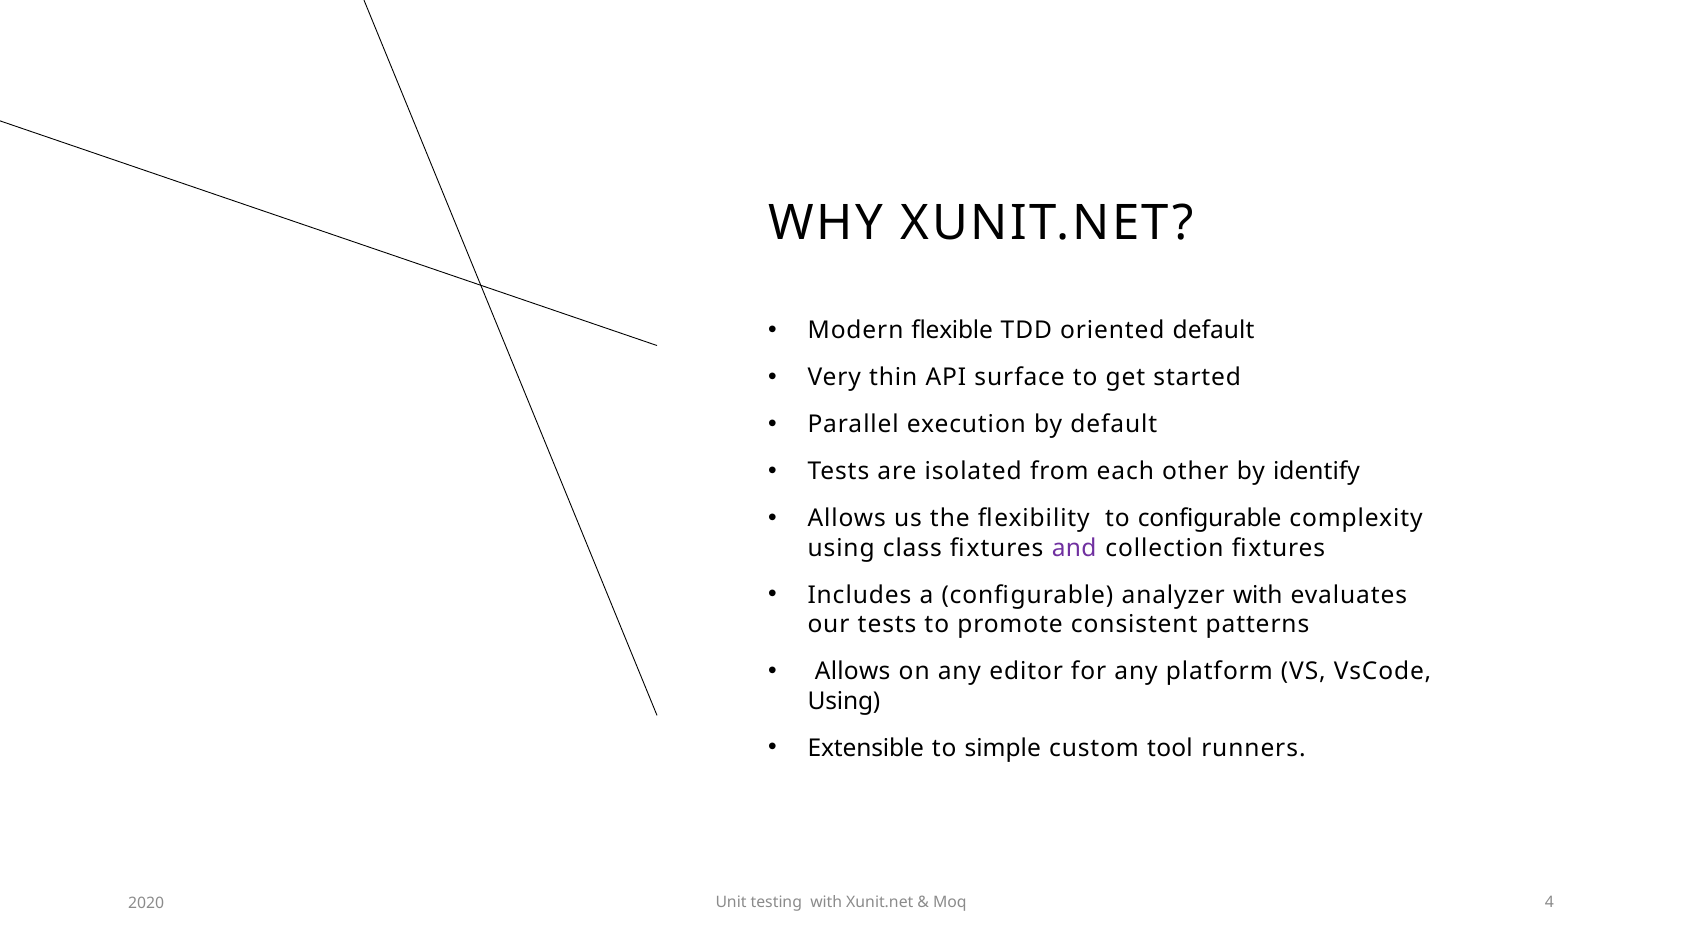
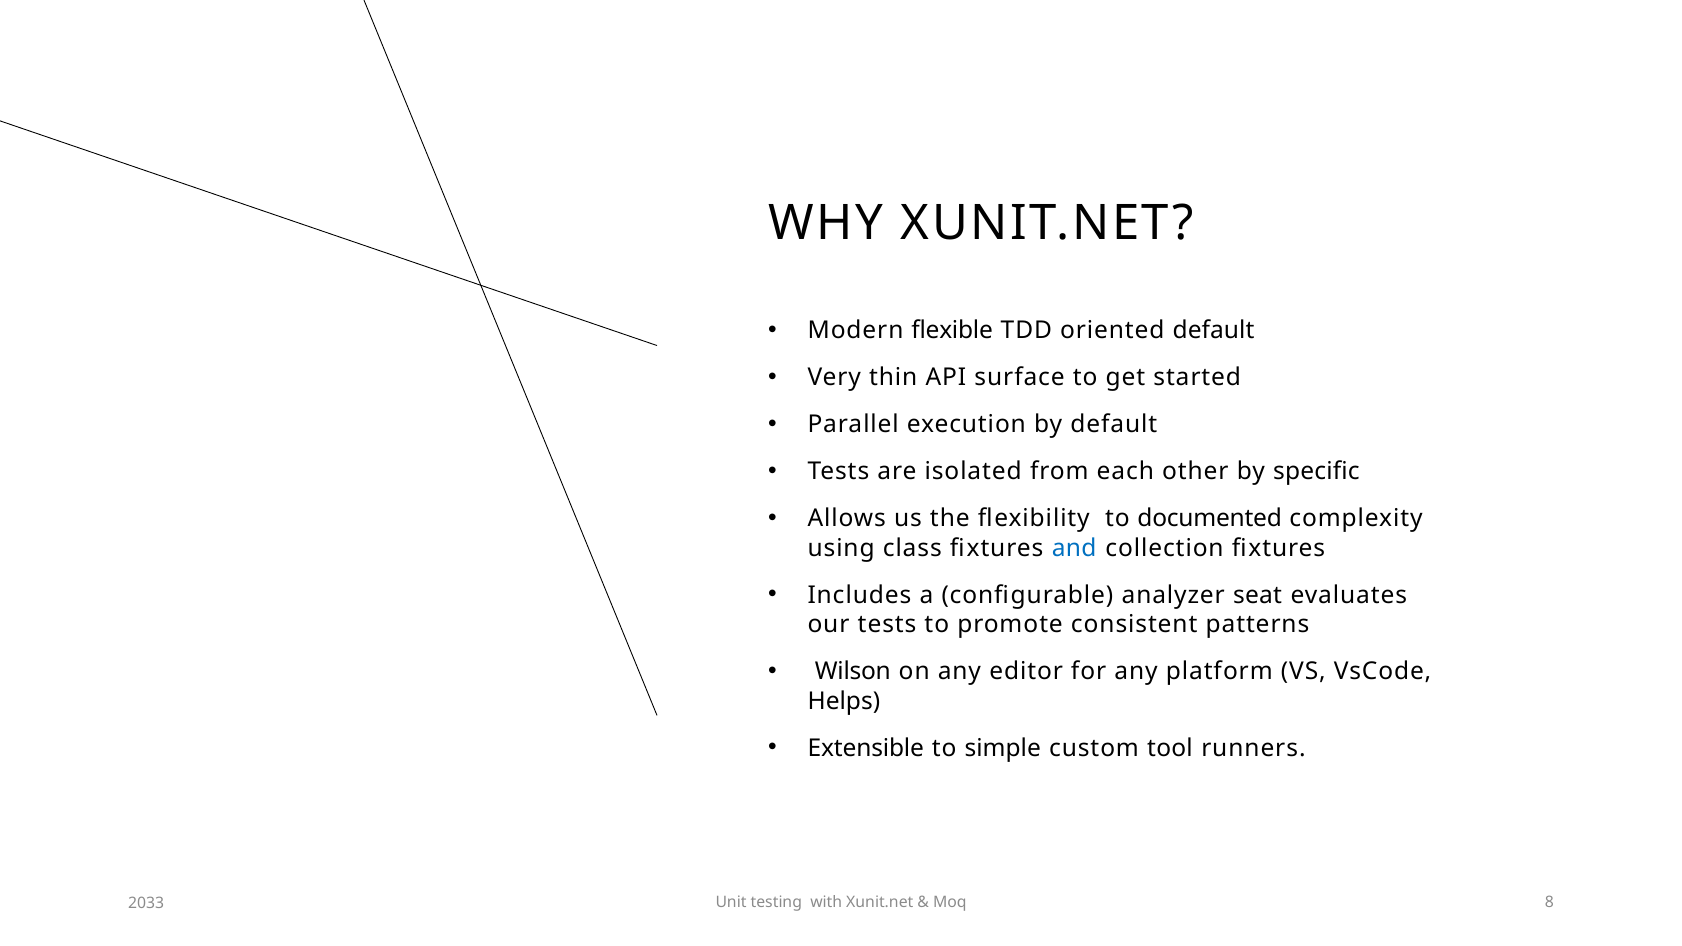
identify: identify -> specific (1316, 472)
to configurable: configurable -> documented (1210, 519)
and colour: purple -> blue (1074, 548)
analyzer with: with -> seat (1258, 595)
Allows: Allows -> Wilson (853, 672)
Using: Using -> Helps (844, 701)
4: 4 -> 8 (1549, 902)
2020: 2020 -> 2033 (146, 903)
